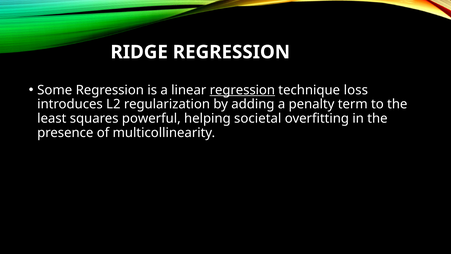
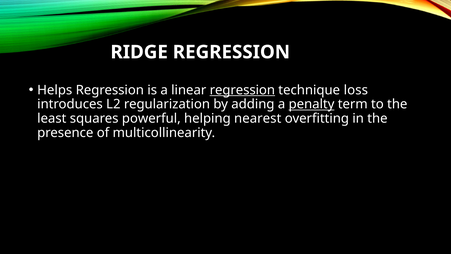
Some: Some -> Helps (55, 90)
penalty underline: none -> present (312, 104)
societal: societal -> nearest (258, 118)
